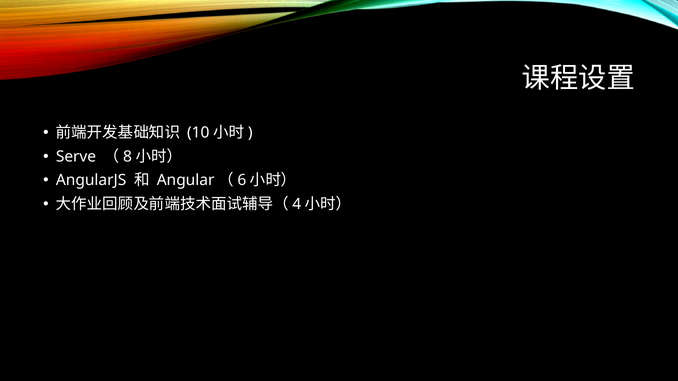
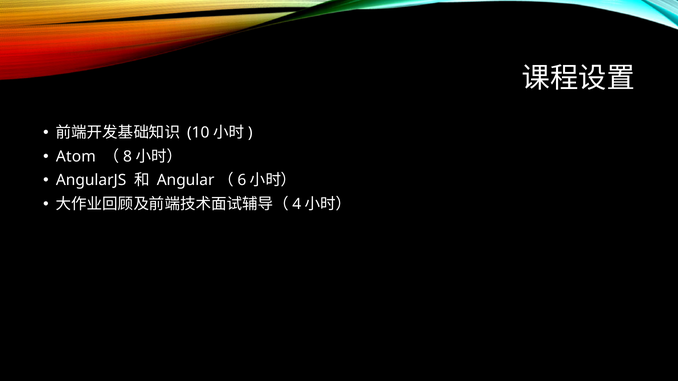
Serve: Serve -> Atom (76, 157)
